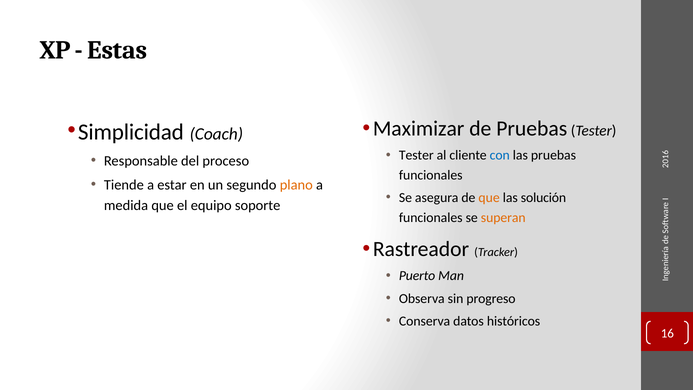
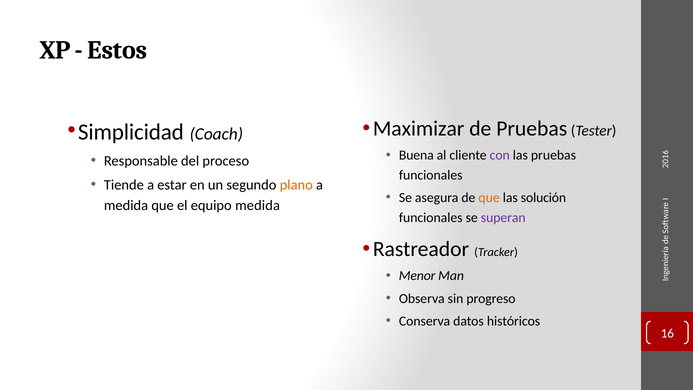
Estas: Estas -> Estos (117, 50)
Tester: Tester -> Buena (416, 155)
con colour: blue -> purple (500, 155)
equipo soporte: soporte -> medida (258, 205)
superan colour: orange -> purple (503, 217)
Puerto: Puerto -> Menor (417, 276)
